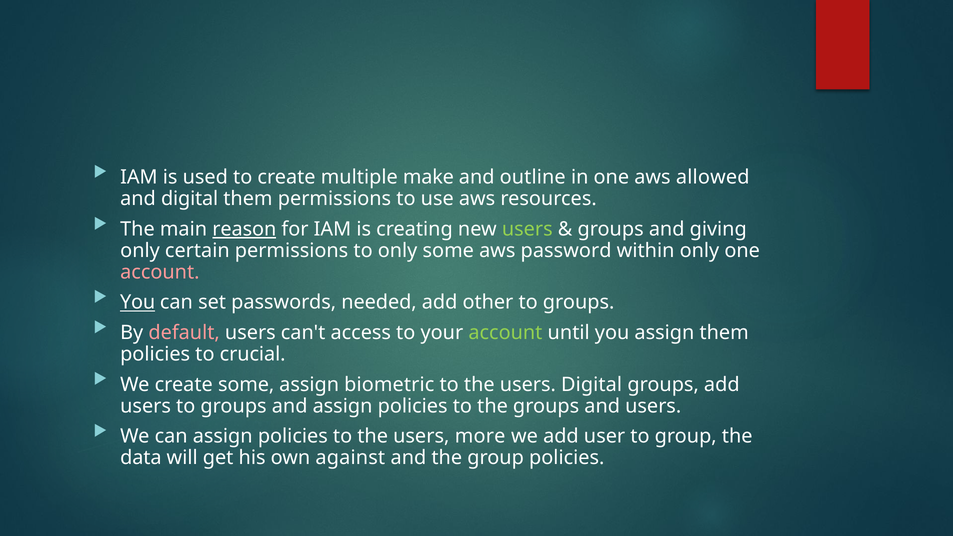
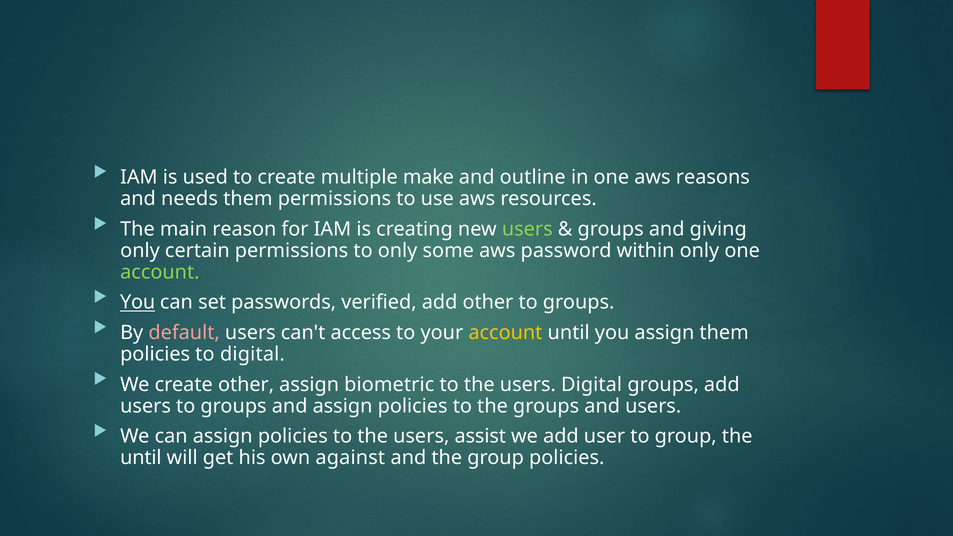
allowed: allowed -> reasons (713, 177)
and digital: digital -> needs (190, 199)
reason underline: present -> none (244, 229)
account colour: pink -> light green (160, 272)
needed: needed -> verified (379, 302)
account colour: light green -> yellow (505, 333)
to crucial: crucial -> digital (252, 354)
create some: some -> other (246, 385)
more: more -> assist (480, 436)
data: data -> until (141, 458)
